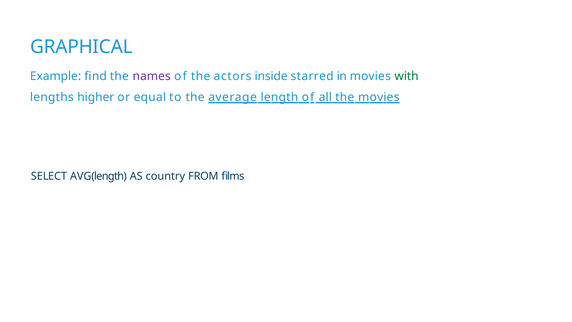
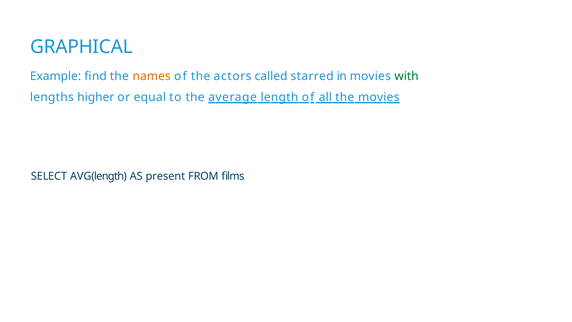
names colour: purple -> orange (152, 76)
inside: inside -> called (271, 76)
country: country -> present (165, 176)
